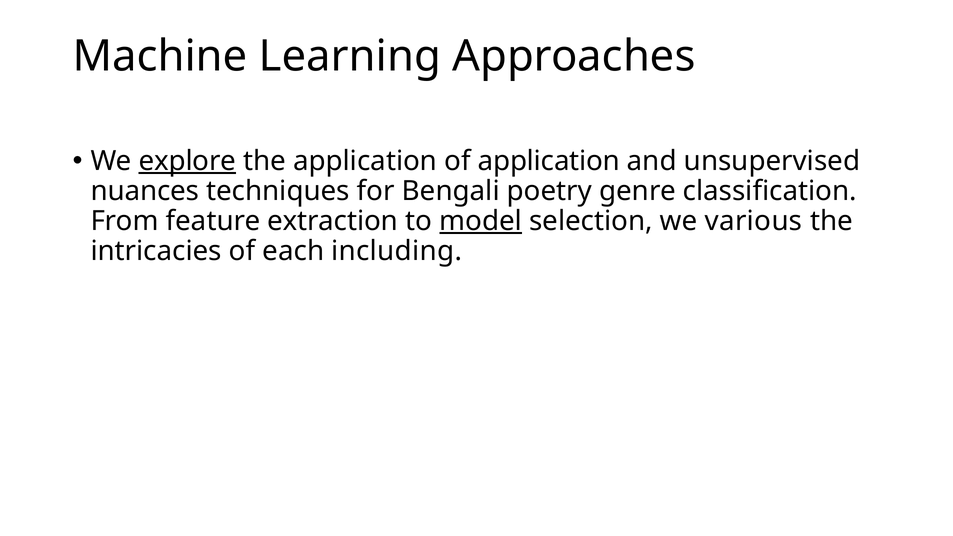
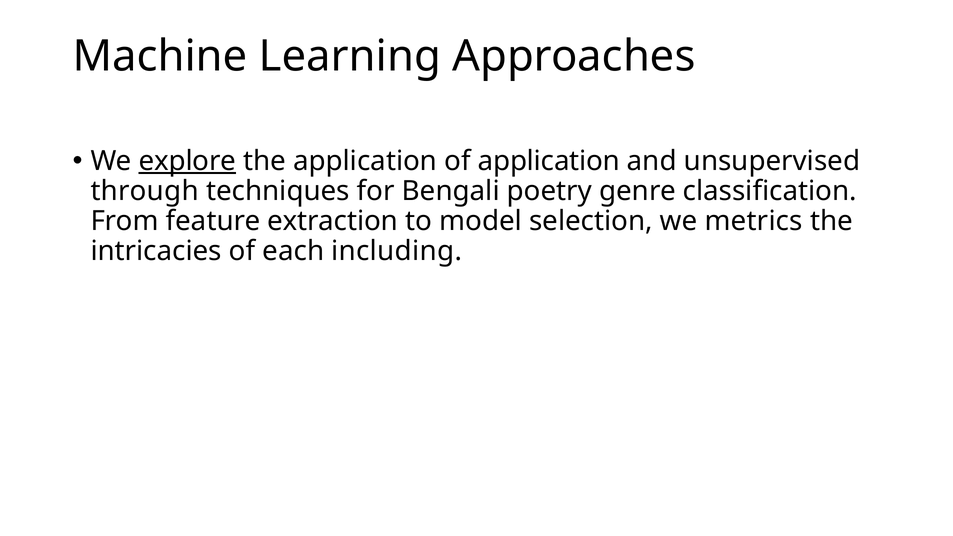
nuances: nuances -> through (145, 191)
model underline: present -> none (481, 221)
various: various -> metrics (754, 221)
